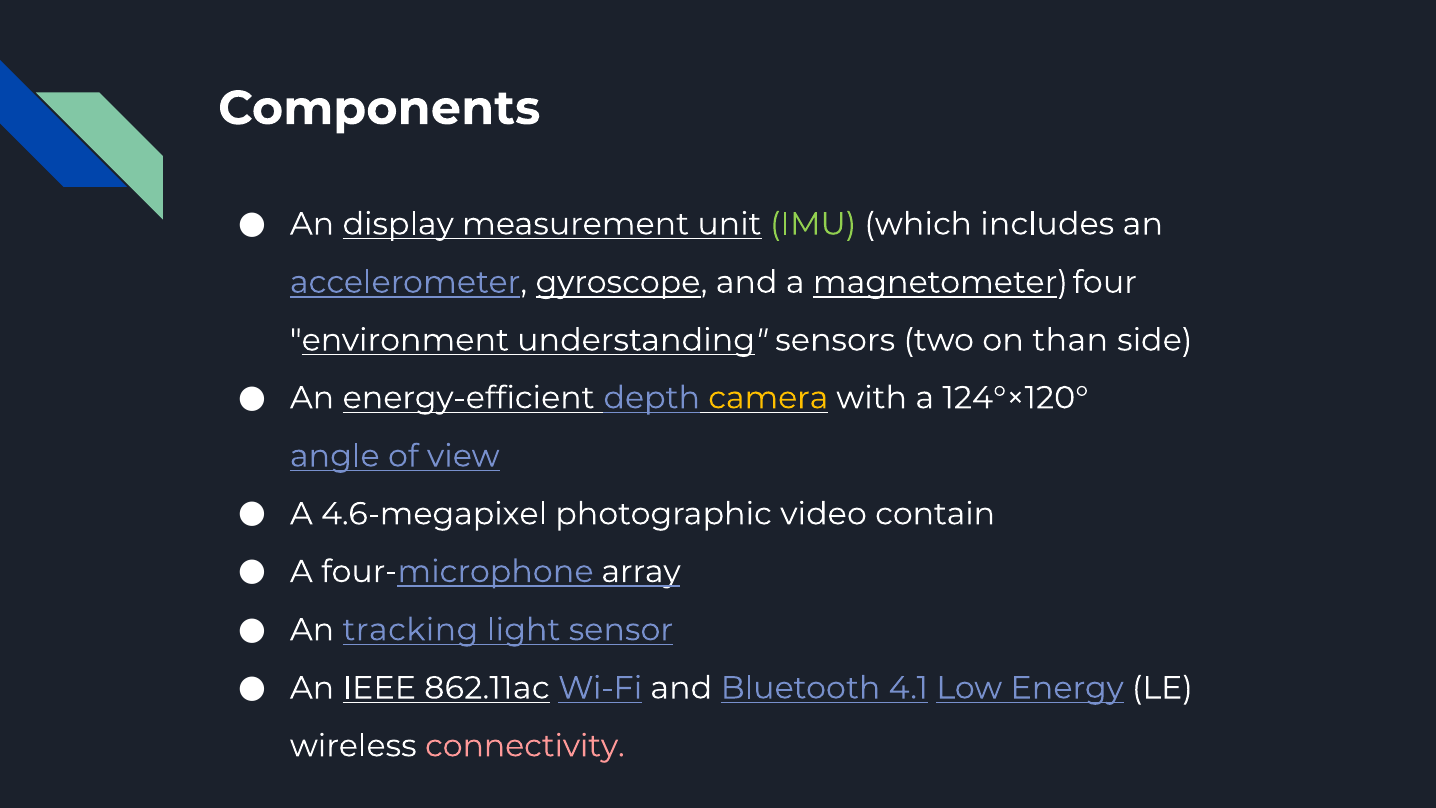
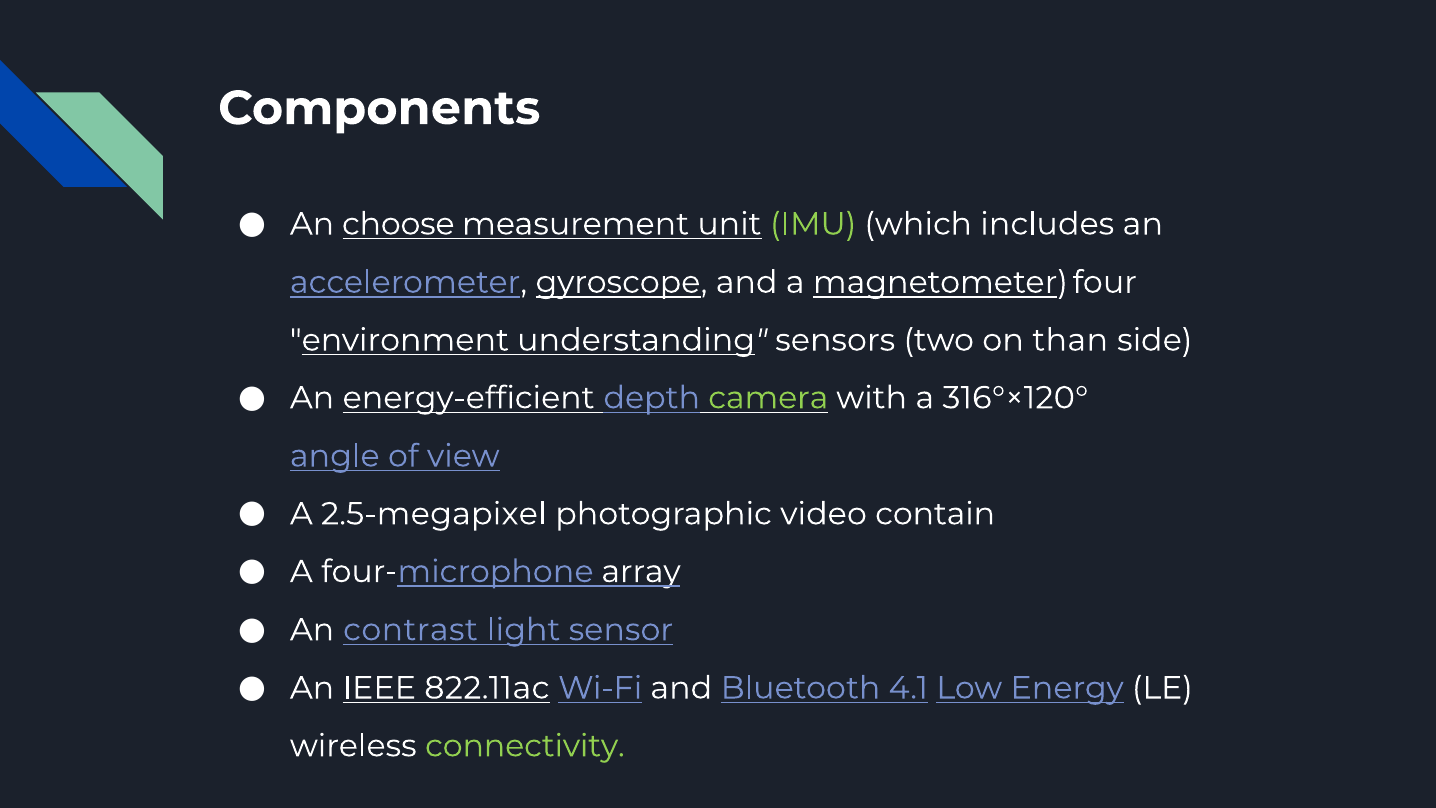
display: display -> choose (398, 224)
camera colour: yellow -> light green (768, 398)
124°×120°: 124°×120° -> 316°×120° (1015, 398)
4.6-megapixel: 4.6-megapixel -> 2.5-megapixel (434, 514)
tracking: tracking -> contrast (410, 630)
862.11ac: 862.11ac -> 822.11ac (487, 688)
connectivity colour: pink -> light green (525, 746)
